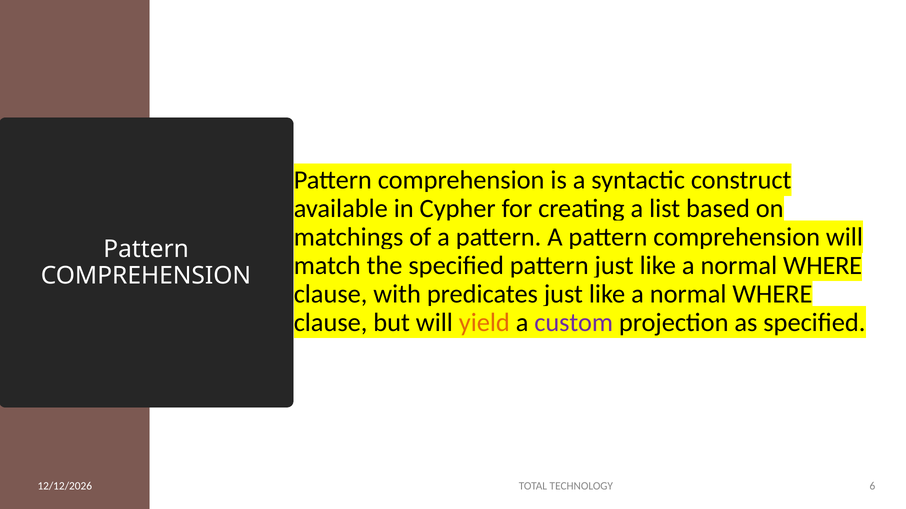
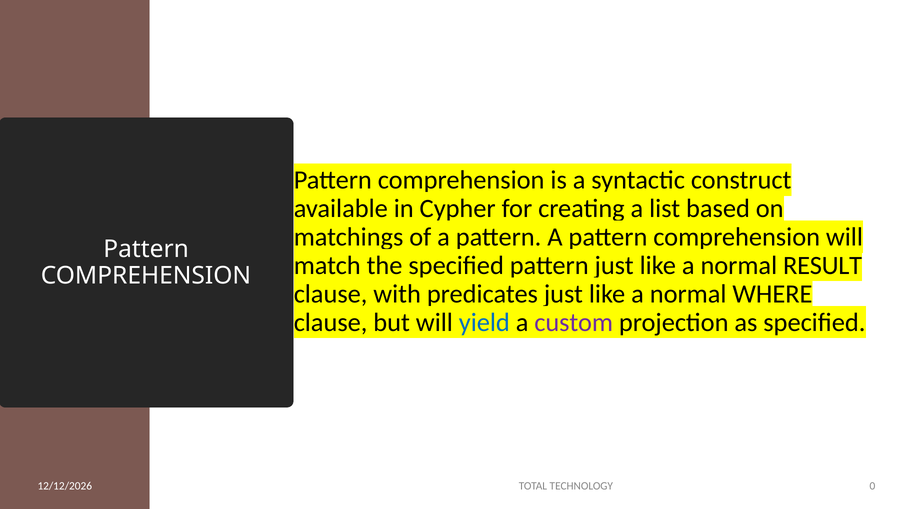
WHERE: WHERE -> RESULT (823, 266)
yield colour: orange -> blue (484, 323)
6: 6 -> 0 (872, 487)
